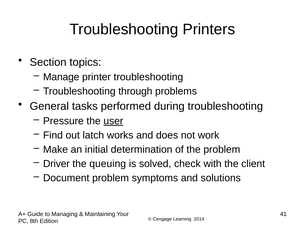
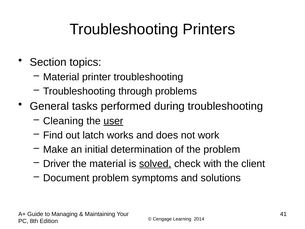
Manage: Manage -> Material (61, 77)
Pressure: Pressure -> Cleaning (63, 121)
the queuing: queuing -> material (108, 164)
solved underline: none -> present (155, 164)
